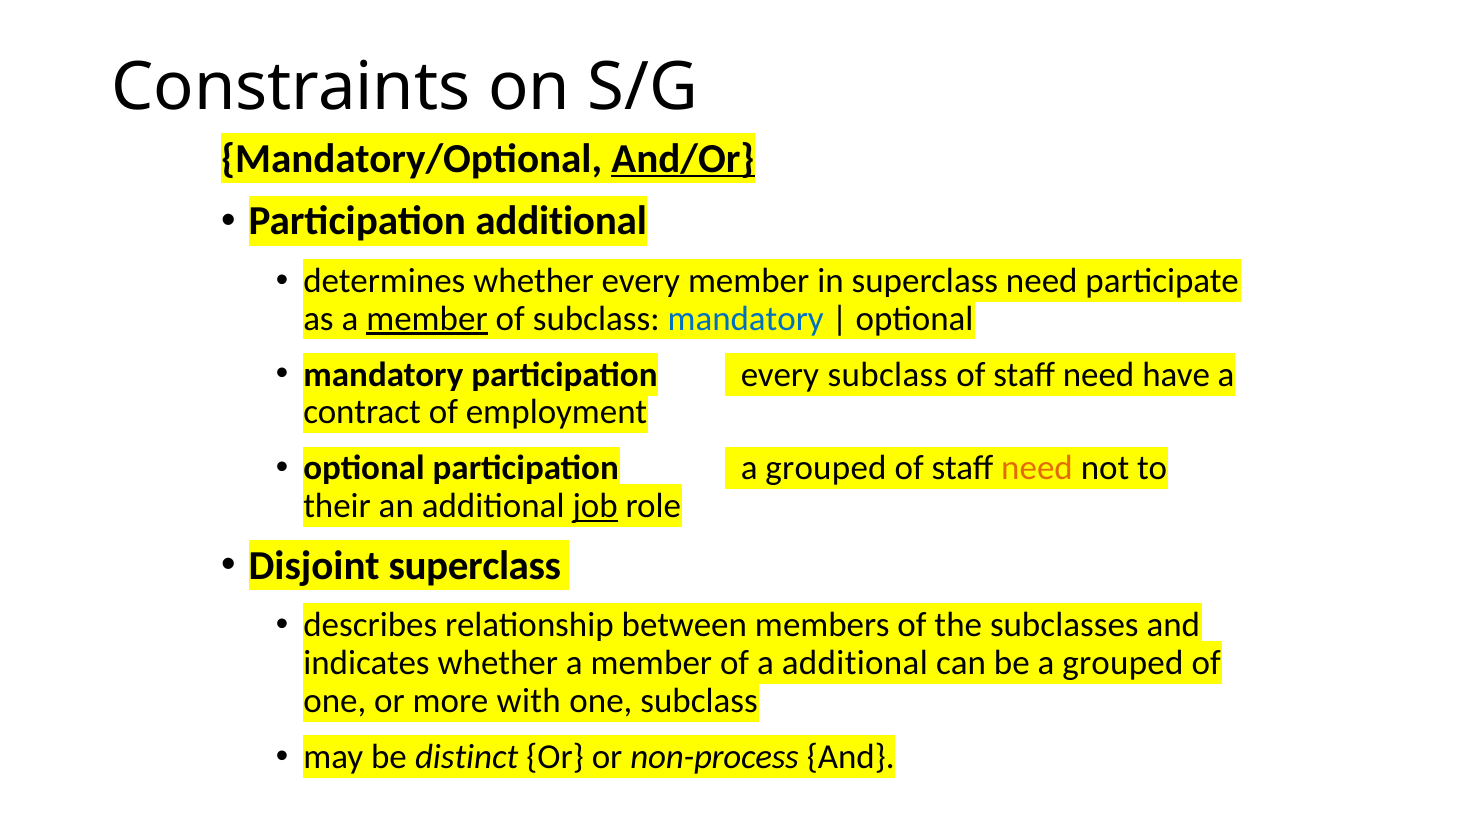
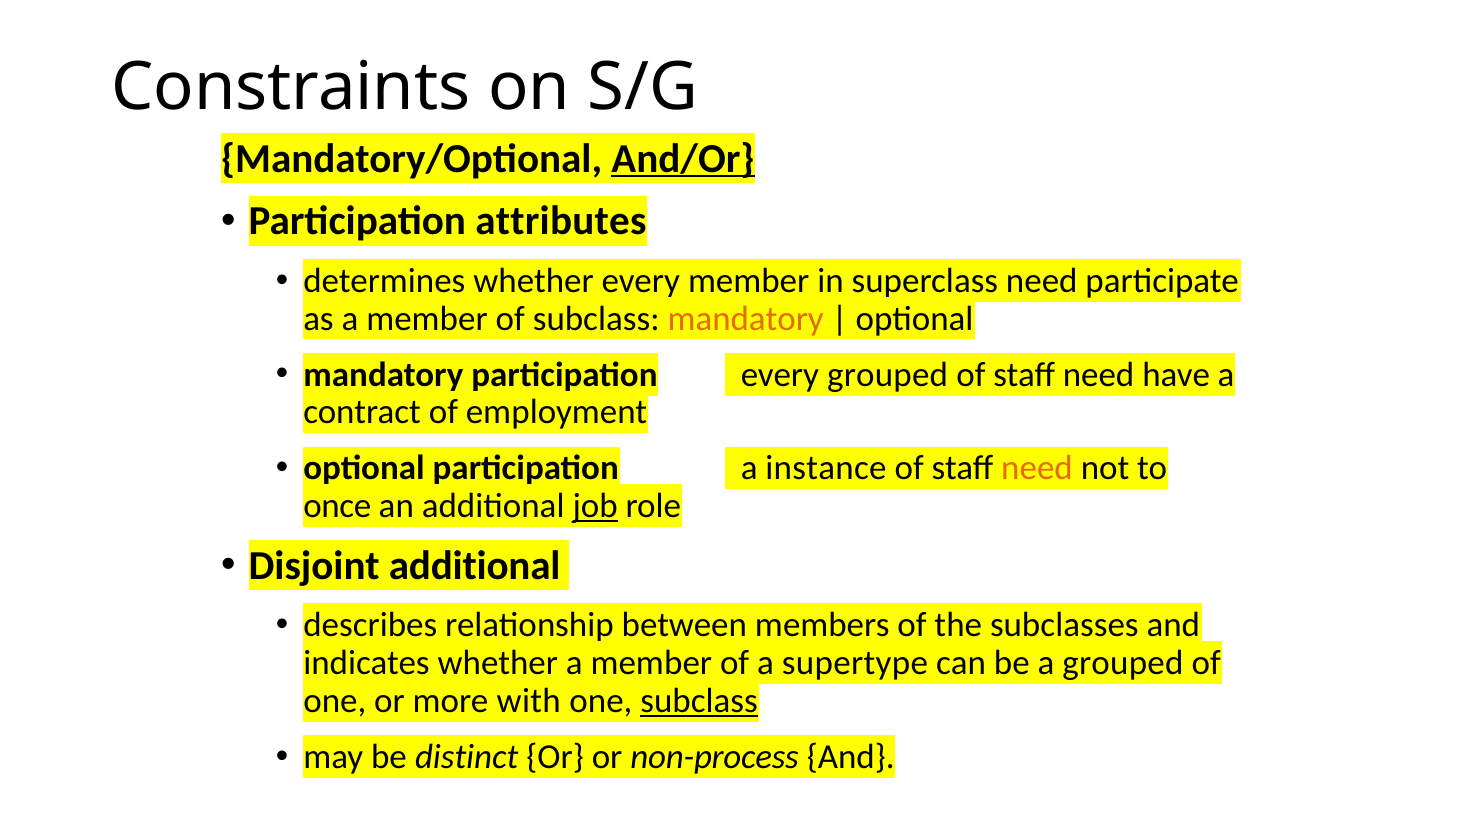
Participation additional: additional -> attributes (561, 221)
member underline: present -> none (427, 319)
mandatory colour: blue -> orange (746, 319)
every subclass: subclass -> grouped (888, 375)
grouped: grouped -> instance (826, 469)
their: their -> once (337, 506)
Disjoint superclass: superclass -> additional (475, 566)
a additional: additional -> supertype (855, 663)
subclass underline: none -> present (699, 701)
